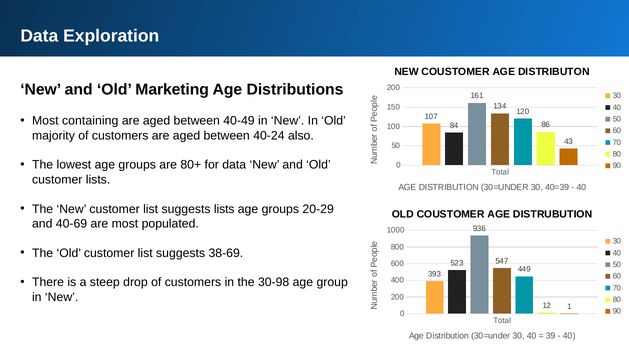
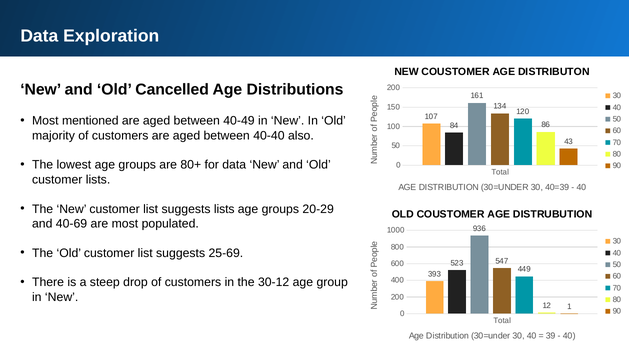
Marketing: Marketing -> Cancelled (172, 90)
containing: containing -> mentioned (90, 121)
40-24: 40-24 -> 40-40 (269, 135)
38-69: 38-69 -> 25-69 (226, 253)
30-98: 30-98 -> 30-12 (274, 282)
